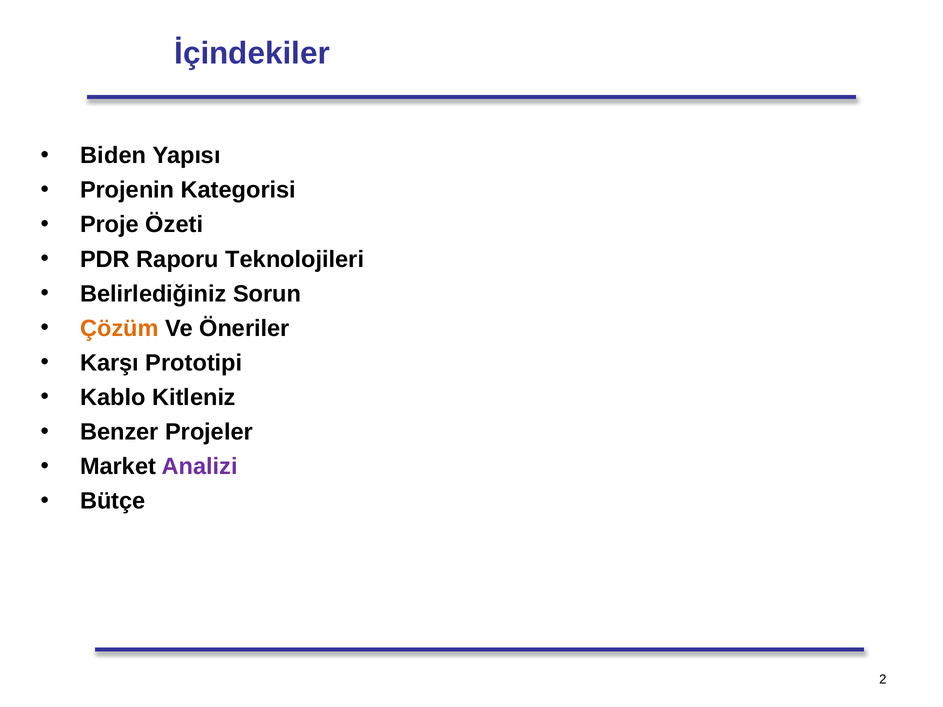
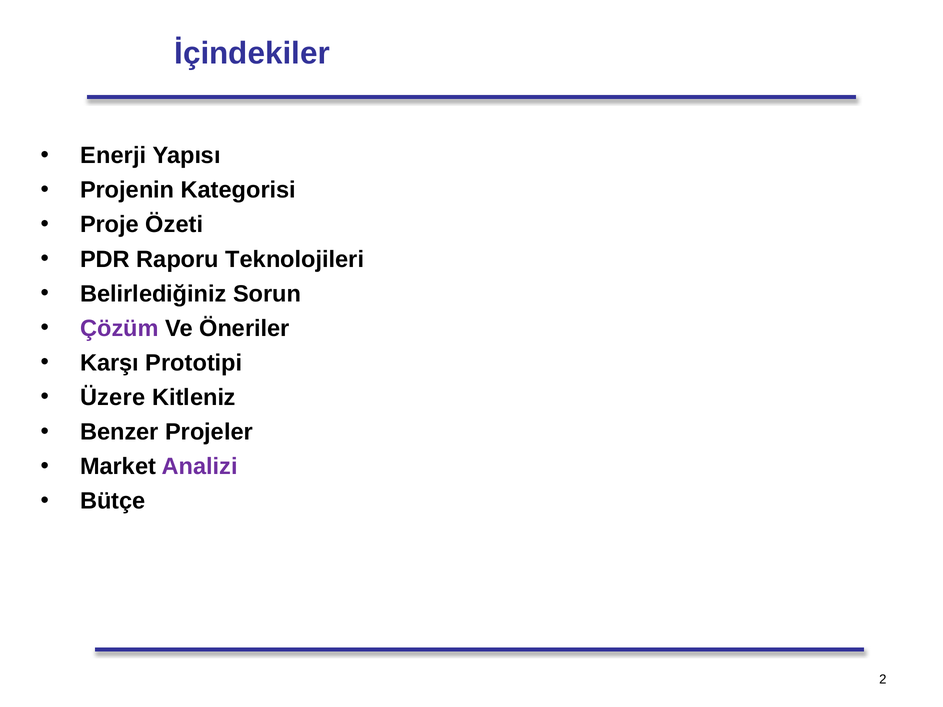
Biden: Biden -> Enerji (113, 156)
Çözüm colour: orange -> purple (119, 328)
Kablo: Kablo -> Üzere (113, 398)
